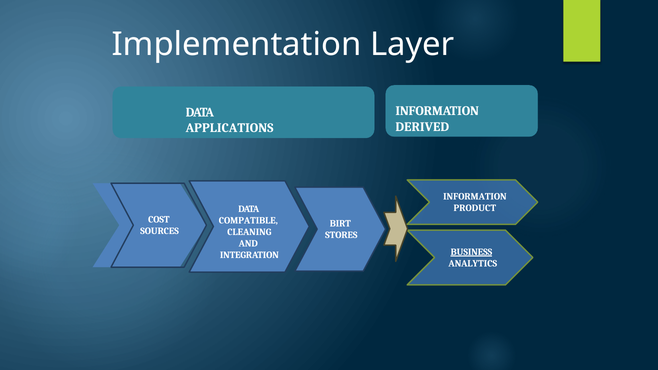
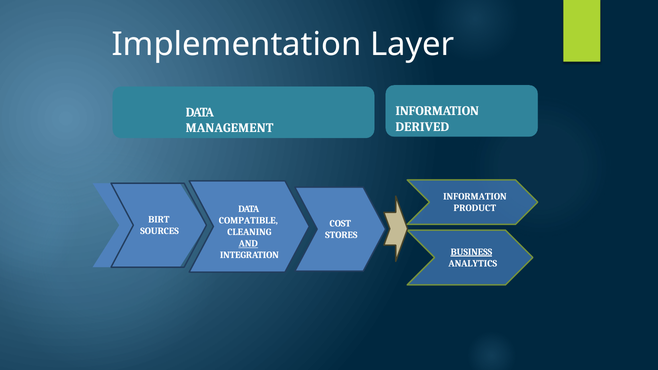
APPLICATIONS: APPLICATIONS -> MANAGEMENT (230, 128)
COST: COST -> BIRT (159, 219)
BIRT: BIRT -> COST (340, 223)
AND underline: none -> present (248, 244)
